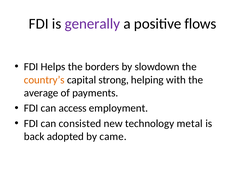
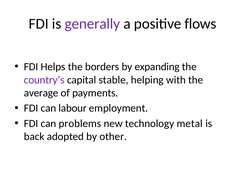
slowdown: slowdown -> expanding (157, 67)
country’s colour: orange -> purple (44, 80)
strong: strong -> stable (114, 80)
access: access -> labour (73, 108)
consisted: consisted -> problems (80, 123)
came: came -> other (113, 136)
